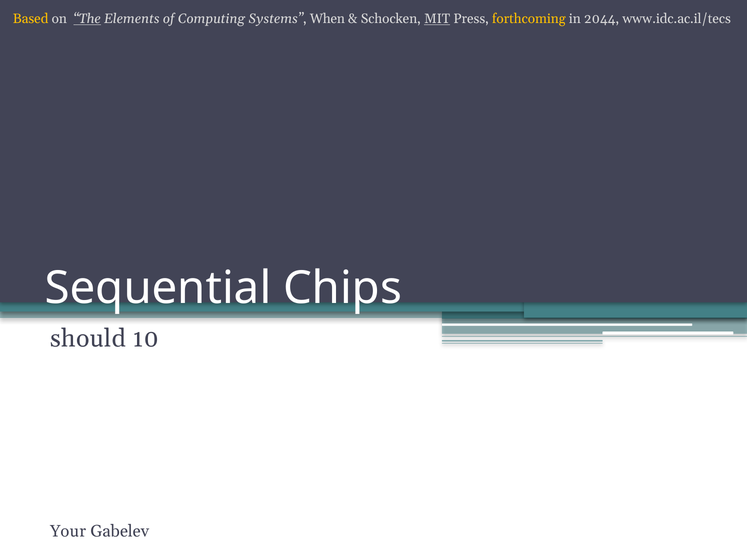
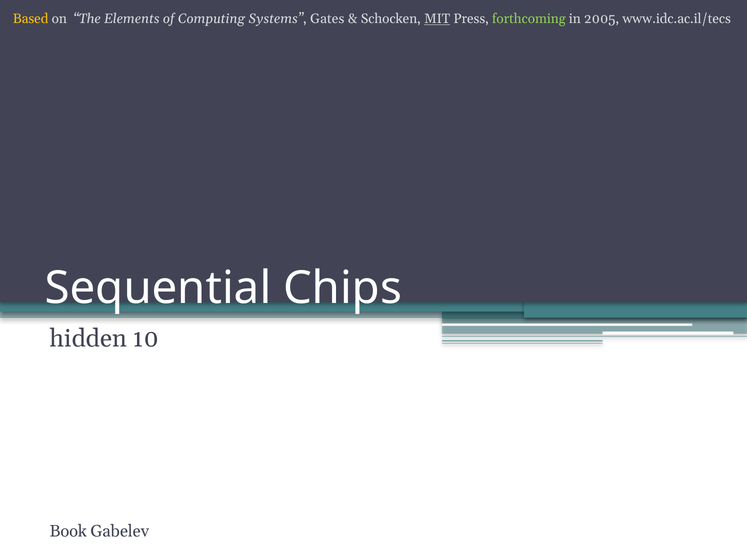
The underline: present -> none (87, 19)
When: When -> Gates (327, 19)
forthcoming colour: yellow -> light green (529, 19)
2044: 2044 -> 2005 (602, 19)
should: should -> hidden (88, 339)
Your: Your -> Book (68, 531)
